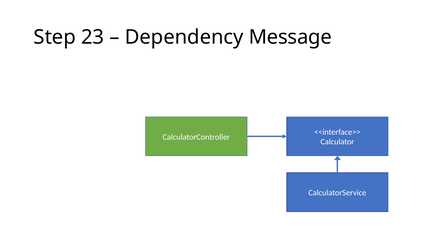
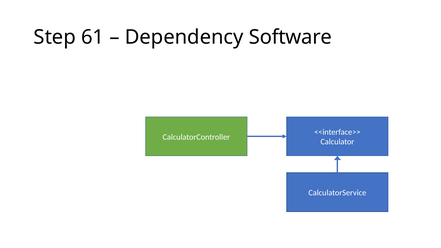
23: 23 -> 61 (93, 37)
Message: Message -> Software (290, 37)
